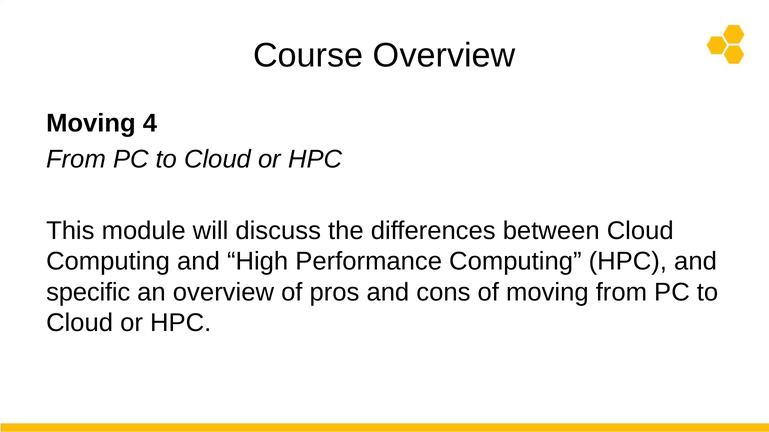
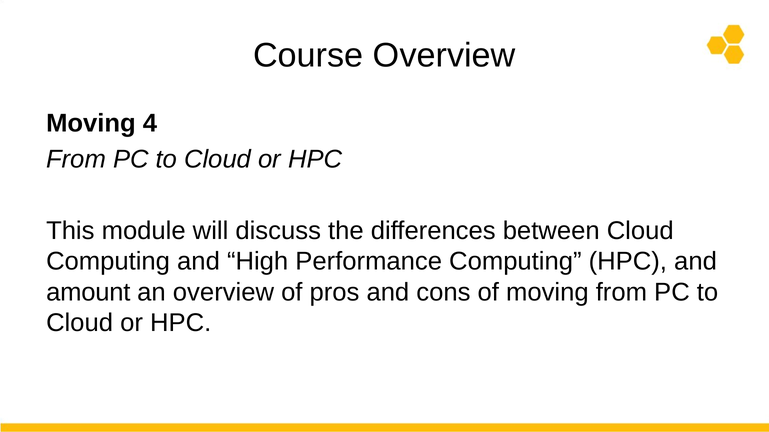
specific: specific -> amount (88, 293)
